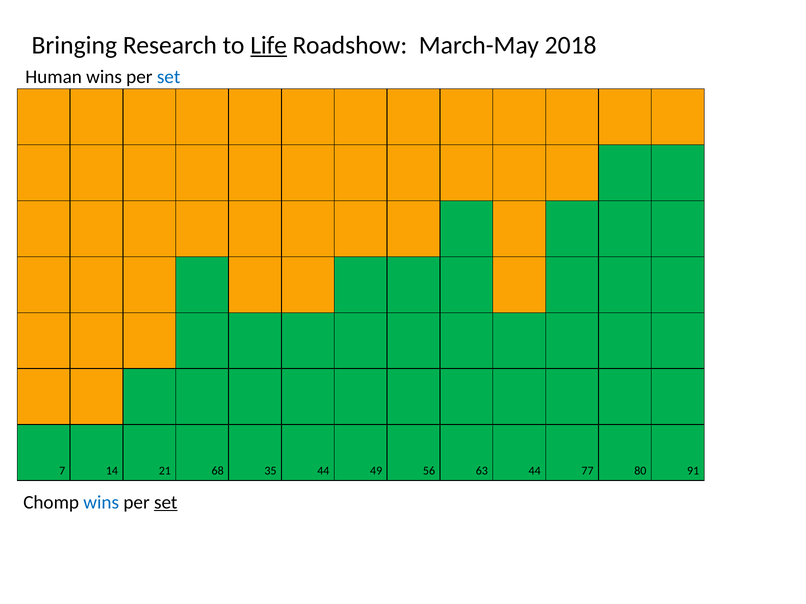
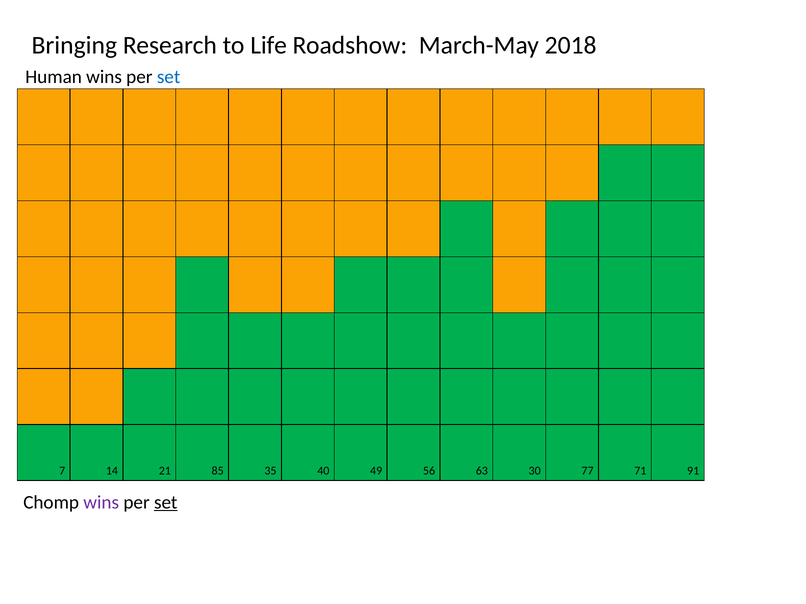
Life underline: present -> none (269, 45)
68: 68 -> 85 (218, 471)
35 44: 44 -> 40 (323, 471)
63 44: 44 -> 30 (535, 471)
80: 80 -> 71 (640, 471)
wins colour: blue -> purple (101, 503)
